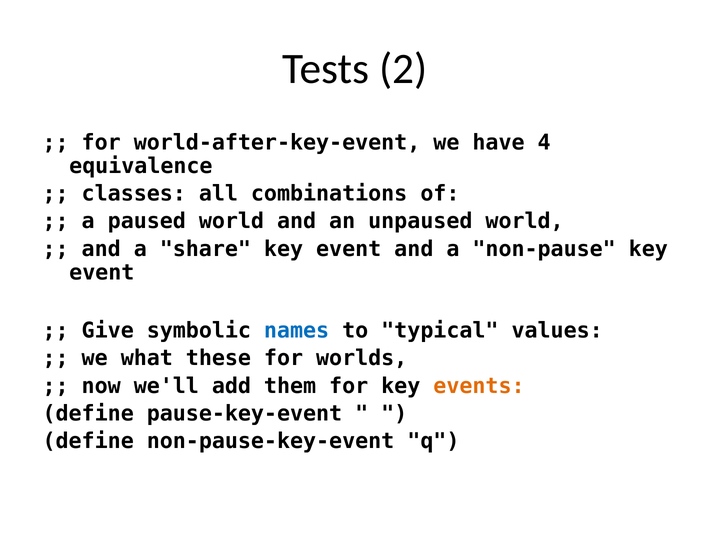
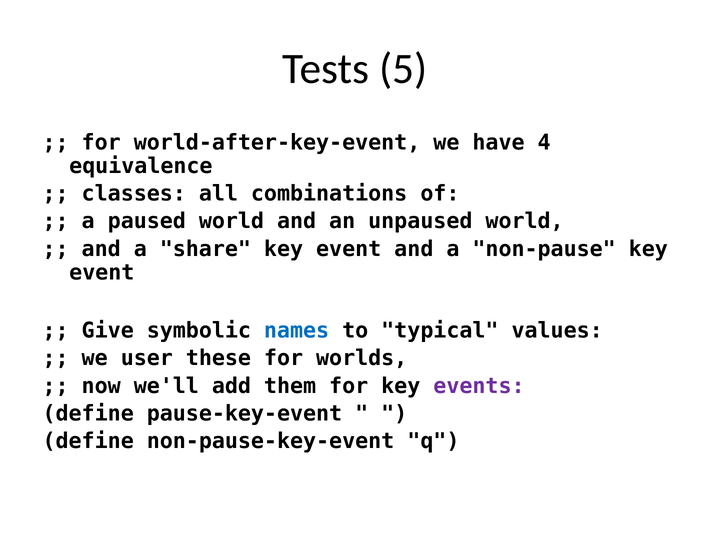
2: 2 -> 5 (403, 69)
what: what -> user (147, 358)
events colour: orange -> purple (479, 385)
